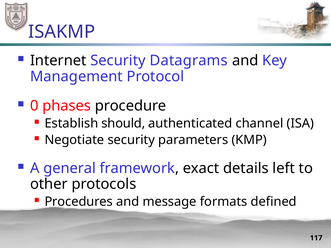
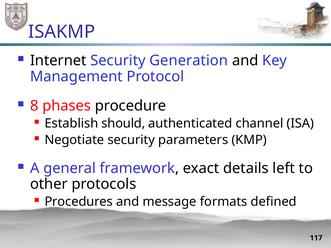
Datagrams: Datagrams -> Generation (189, 61)
0: 0 -> 8 (34, 106)
